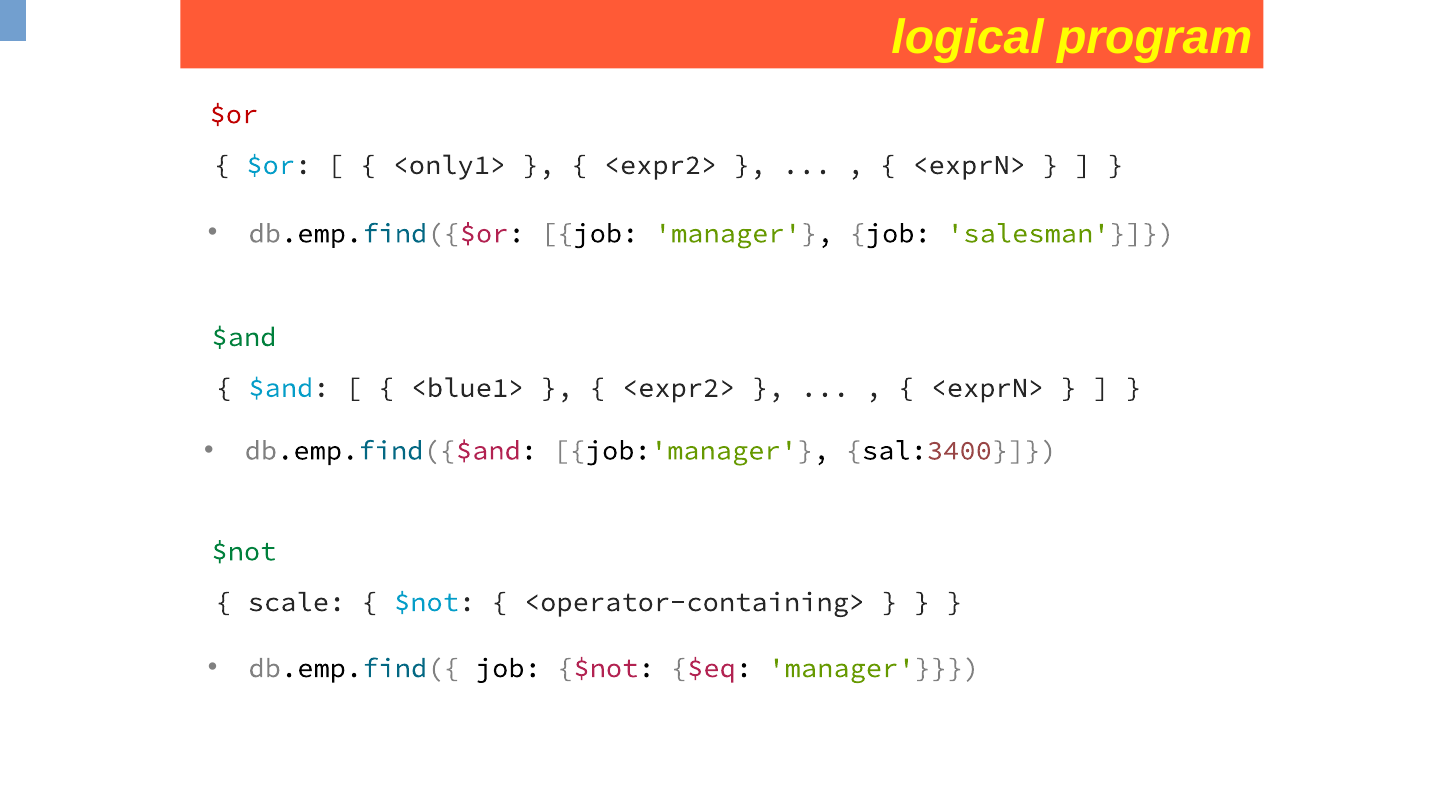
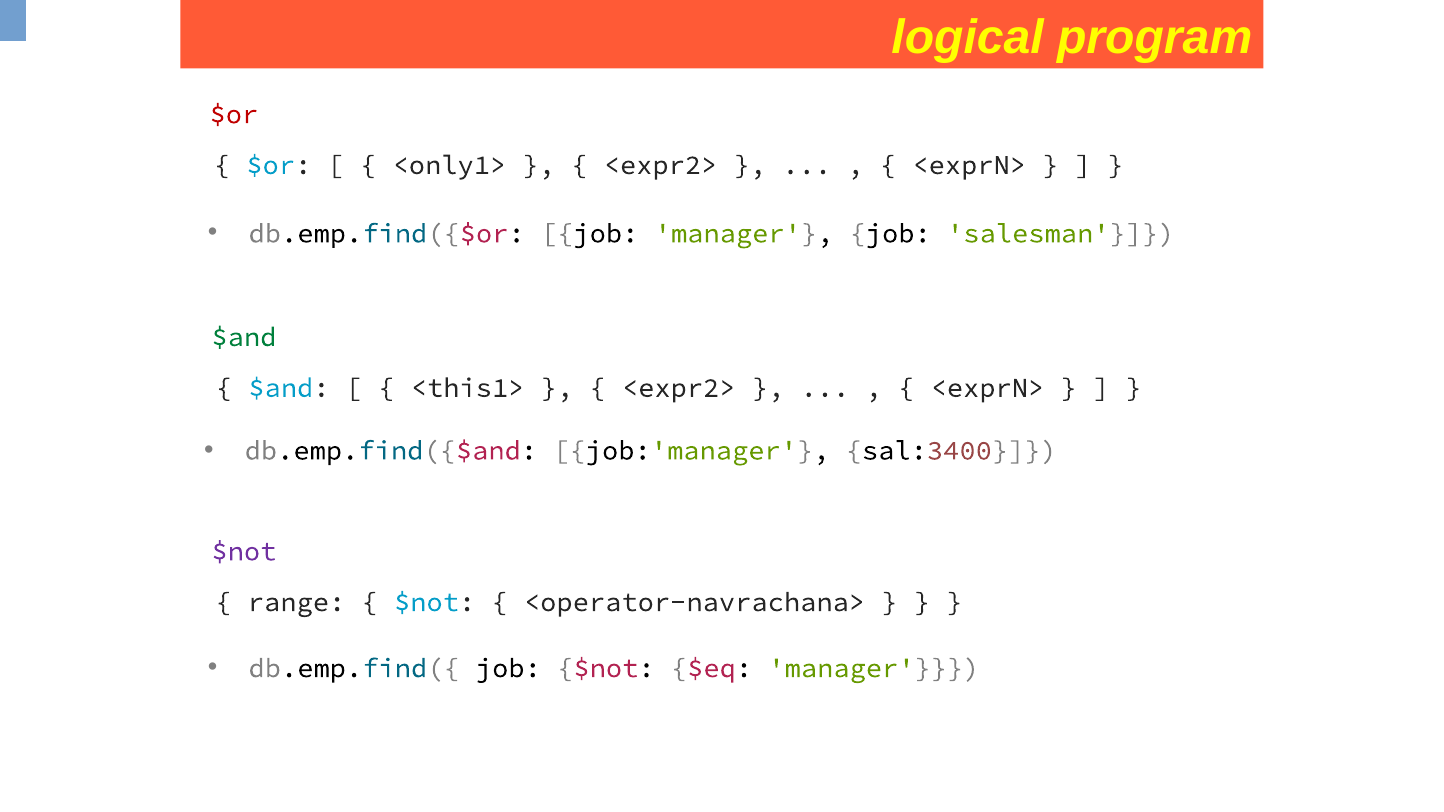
<blue1>: <blue1> -> <this1> (468, 388)
$not colour: green -> purple (244, 552)
scale: scale -> range (296, 602)
<operator-containing>: <operator-containing> -> <operator-navrachana> (694, 602)
